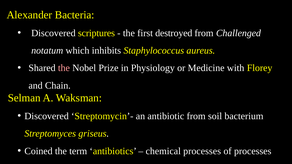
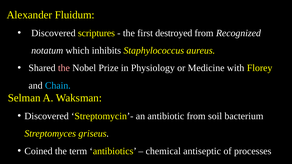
Bacteria: Bacteria -> Fluidum (75, 15)
Challenged: Challenged -> Recognized (238, 33)
Chain colour: white -> light blue (58, 86)
chemical processes: processes -> antiseptic (202, 151)
